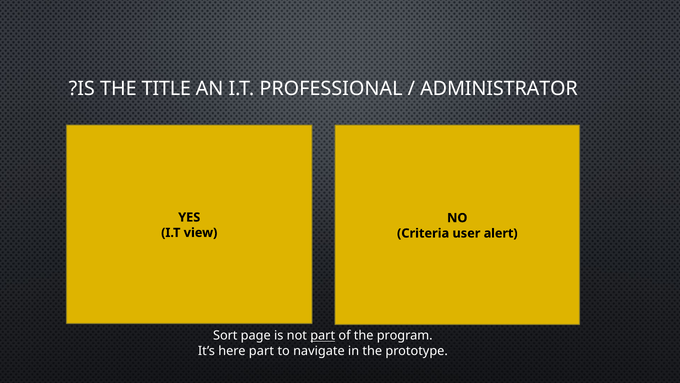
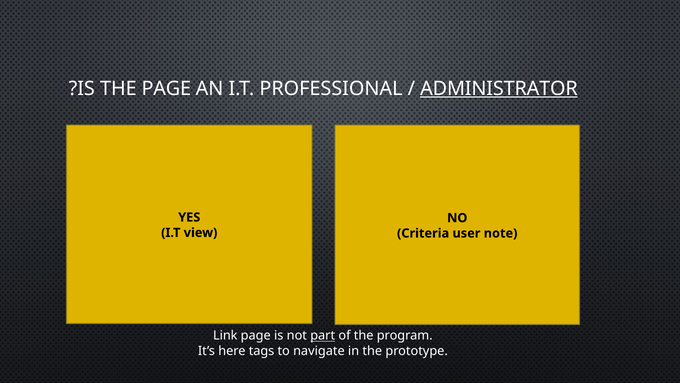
THE TITLE: TITLE -> PAGE (166, 88)
ADMINISTRATOR underline: none -> present (499, 88)
alert: alert -> note (501, 233)
Sort: Sort -> Link (225, 335)
here part: part -> tags (262, 351)
